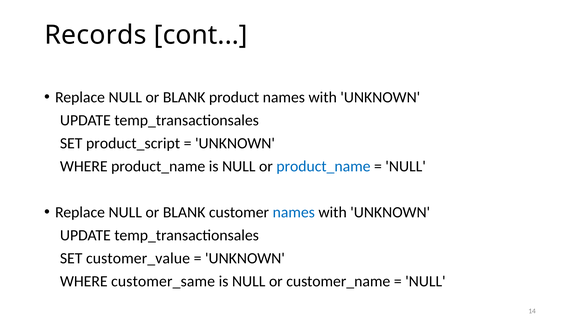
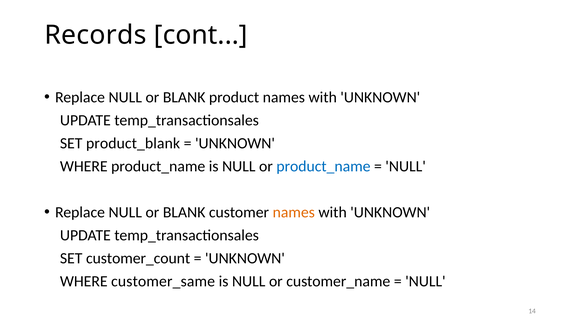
product_script: product_script -> product_blank (133, 143)
names colour: blue -> orange (294, 212)
customer_value: customer_value -> customer_count (138, 258)
